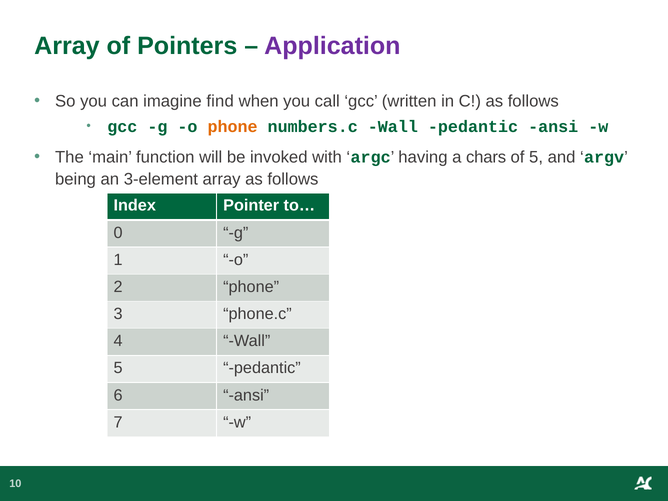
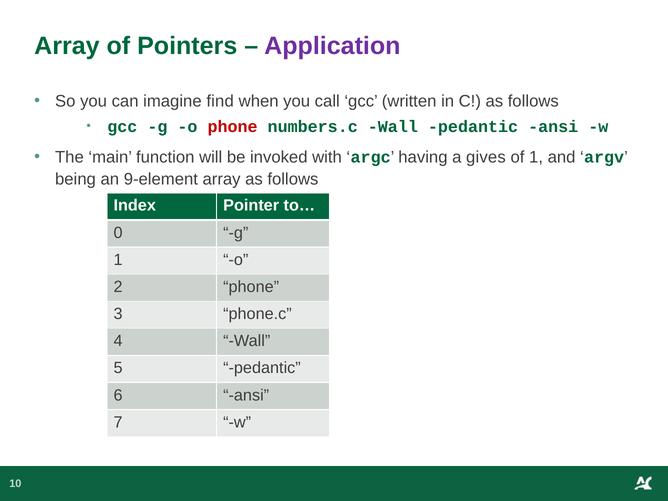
phone colour: orange -> red (233, 127)
chars: chars -> gives (486, 157)
of 5: 5 -> 1 (536, 157)
3-element: 3-element -> 9-element (161, 179)
